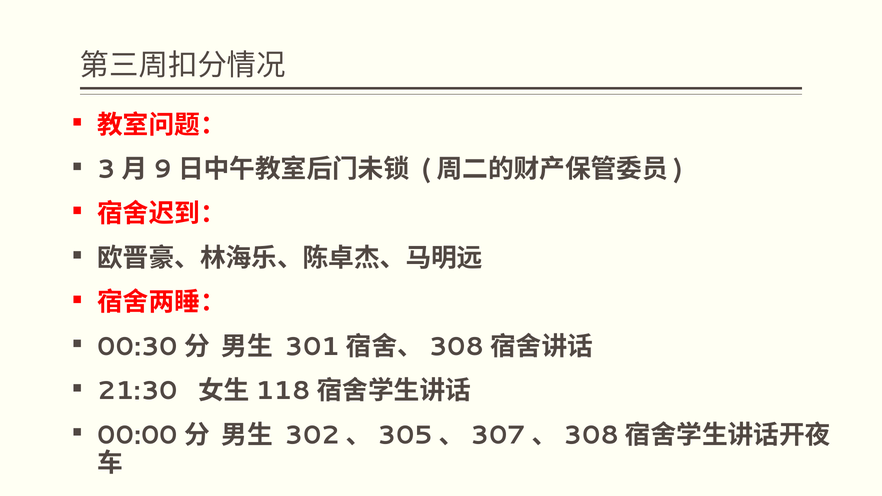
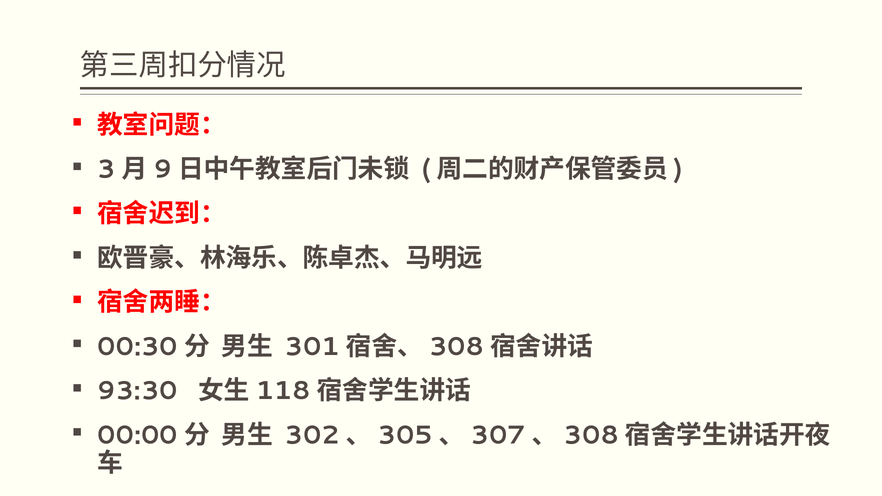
21:30: 21:30 -> 93:30 (138, 391)
